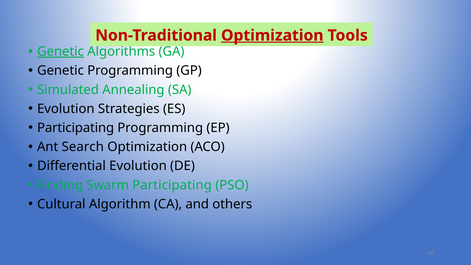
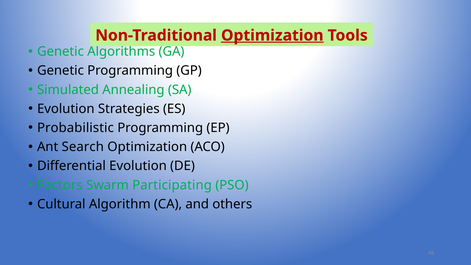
Genetic underline: present -> none (60, 52)
Participating: Participating -> Probabilistic (75, 128)
Finding: Finding -> Factors (60, 185)
